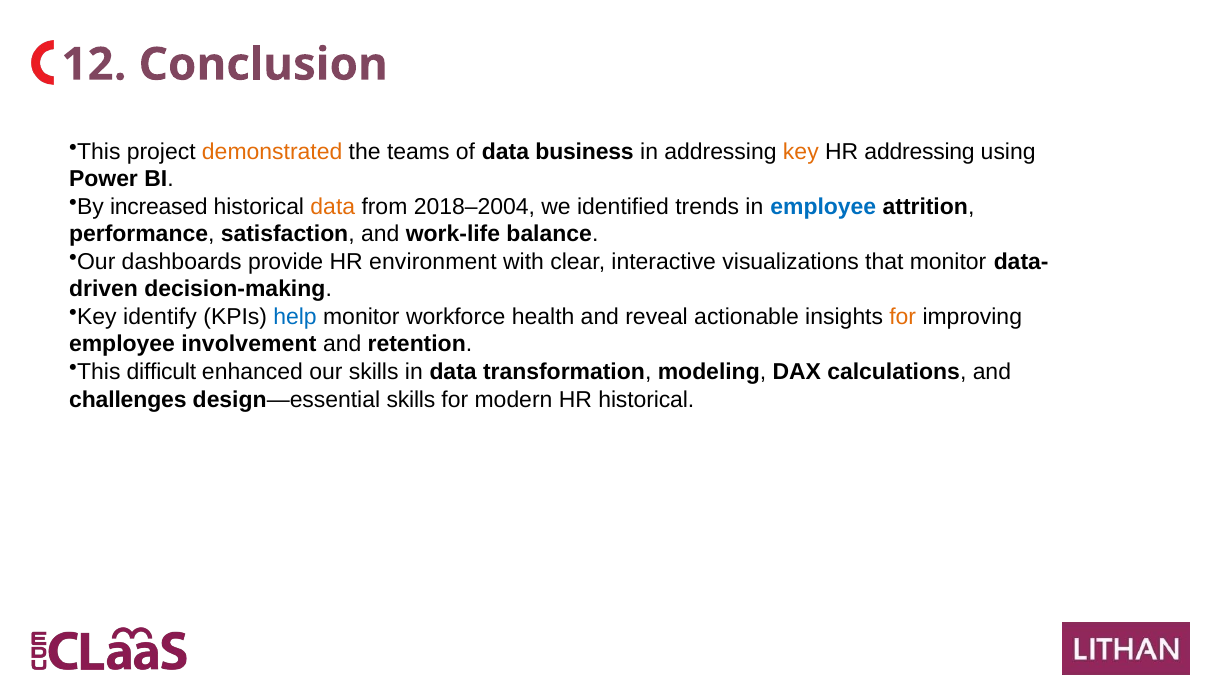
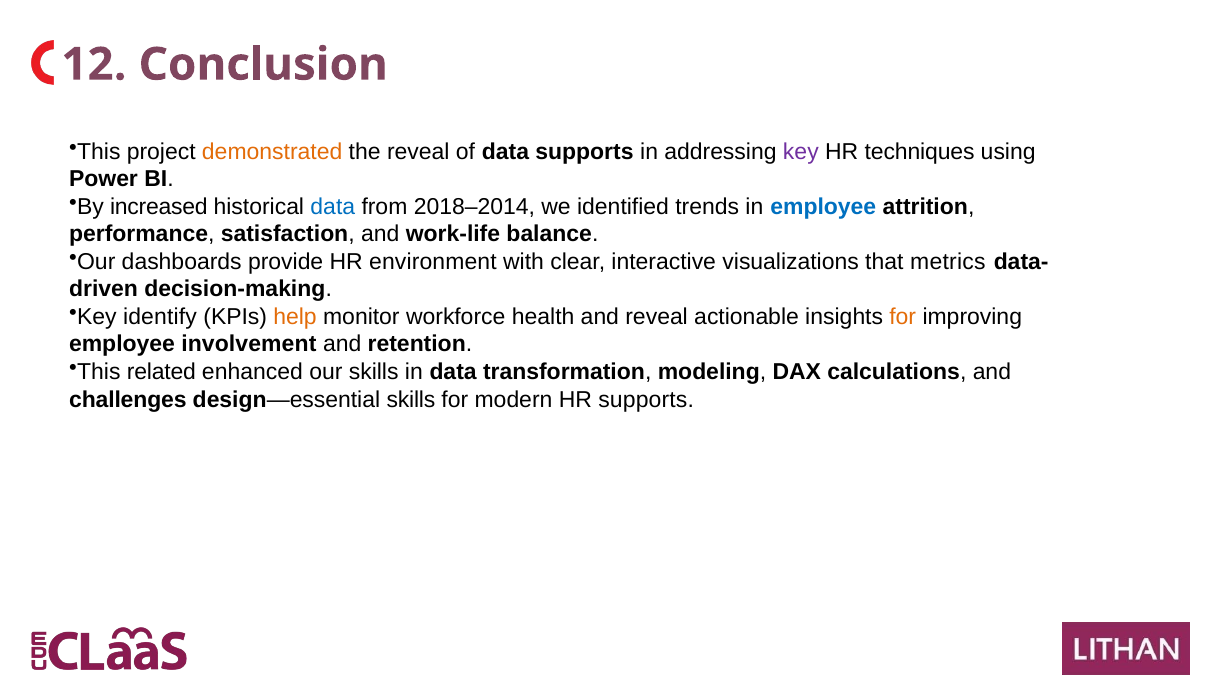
the teams: teams -> reveal (418, 152)
data business: business -> supports (585, 152)
key colour: orange -> purple (801, 152)
HR addressing: addressing -> techniques (920, 152)
data colour: orange -> blue (333, 207)
2018–2004: 2018–2004 -> 2018–2014 (474, 207)
that monitor: monitor -> metrics (948, 262)
help colour: blue -> orange (295, 317)
difficult: difficult -> related (161, 372)
HR historical: historical -> supports (646, 400)
